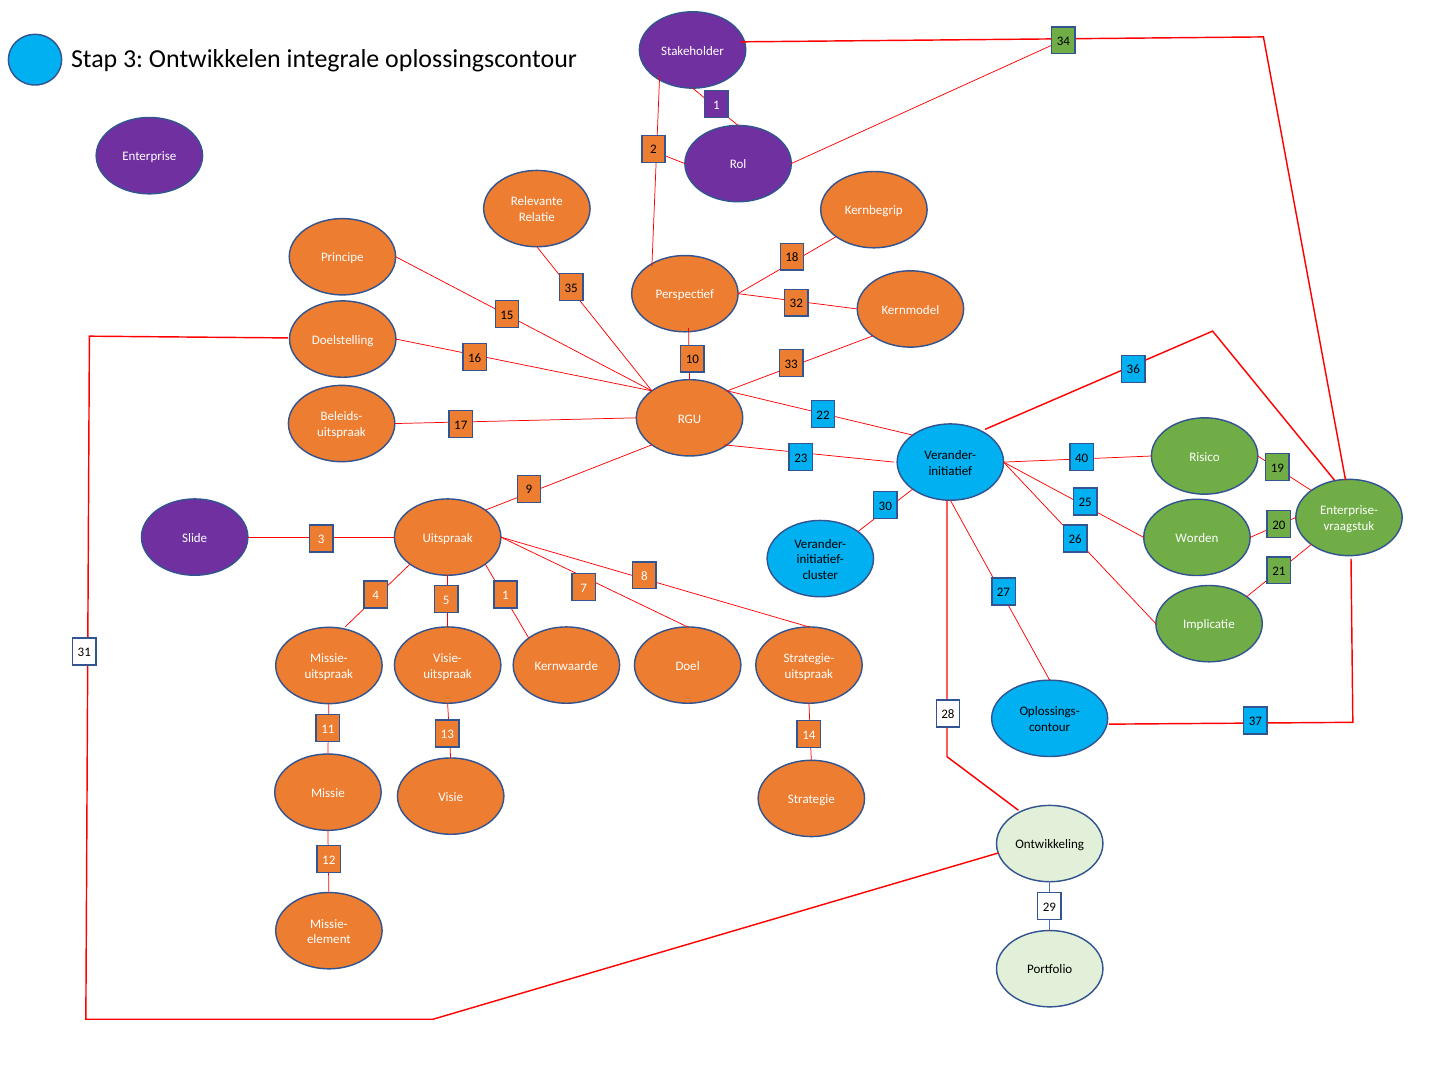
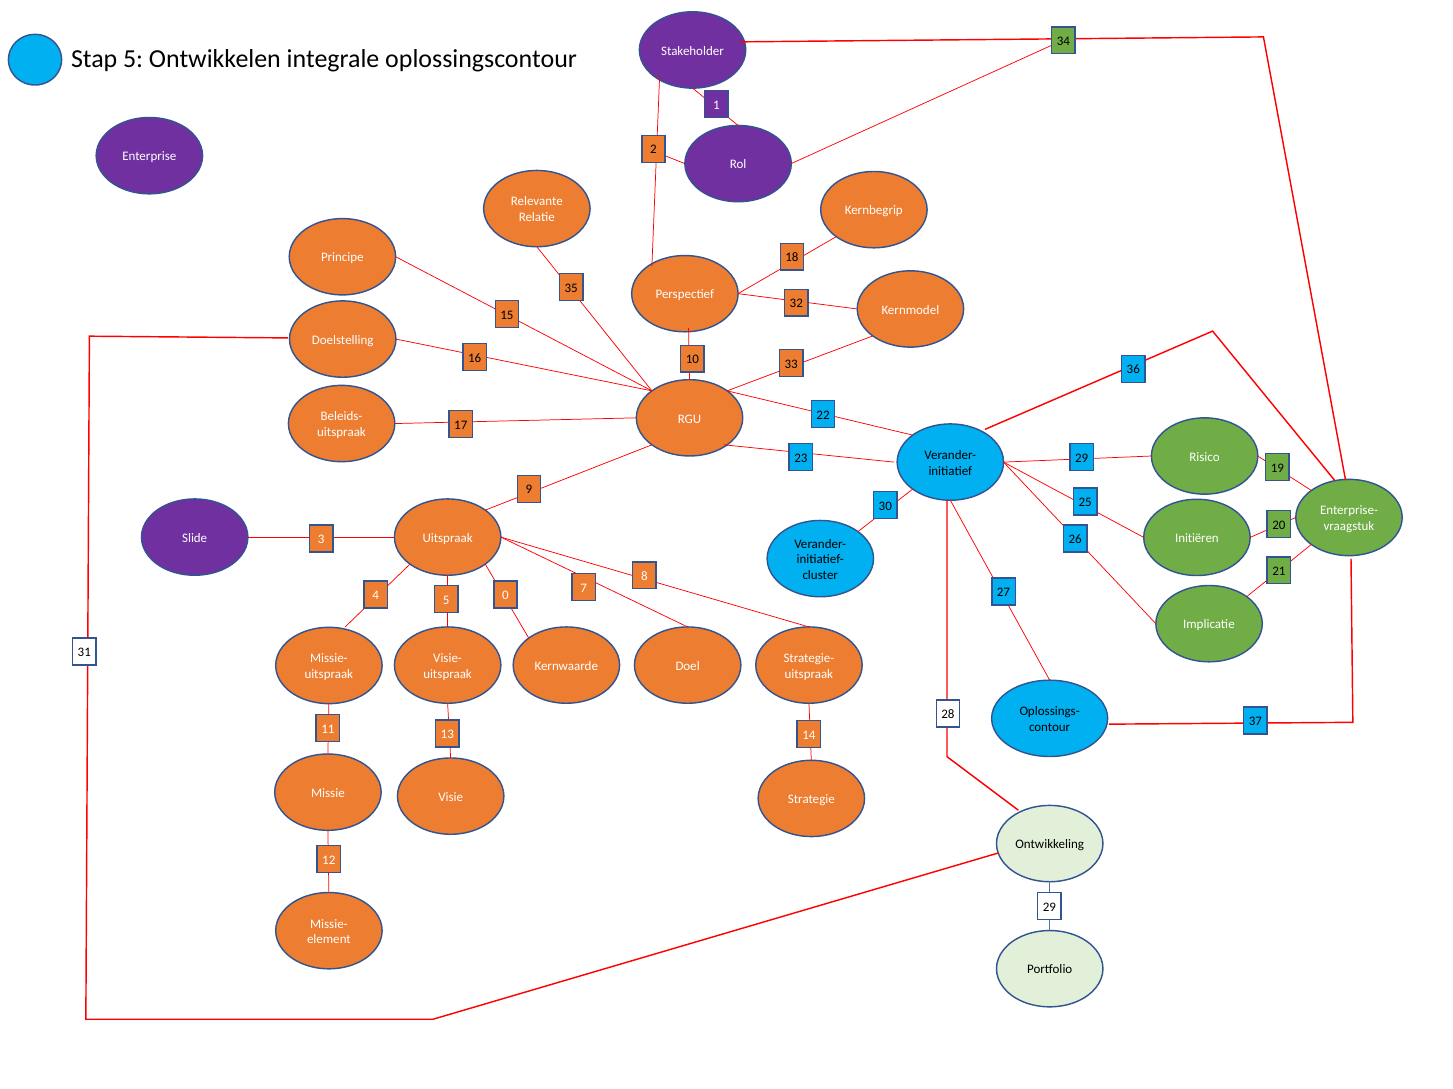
Stap 3: 3 -> 5 (133, 59)
23 40: 40 -> 29 (1082, 458)
Worden: Worden -> Initiëren (1197, 539)
5 1: 1 -> 0 (506, 596)
